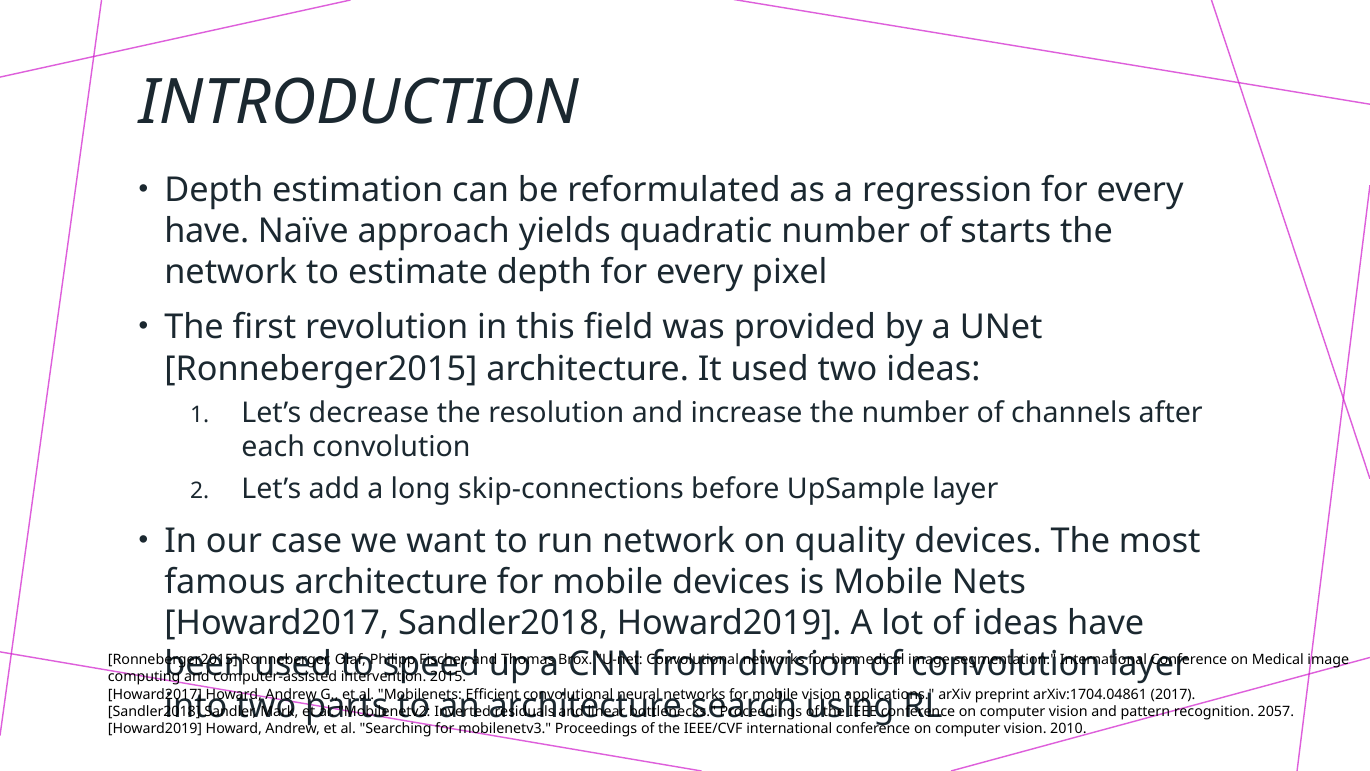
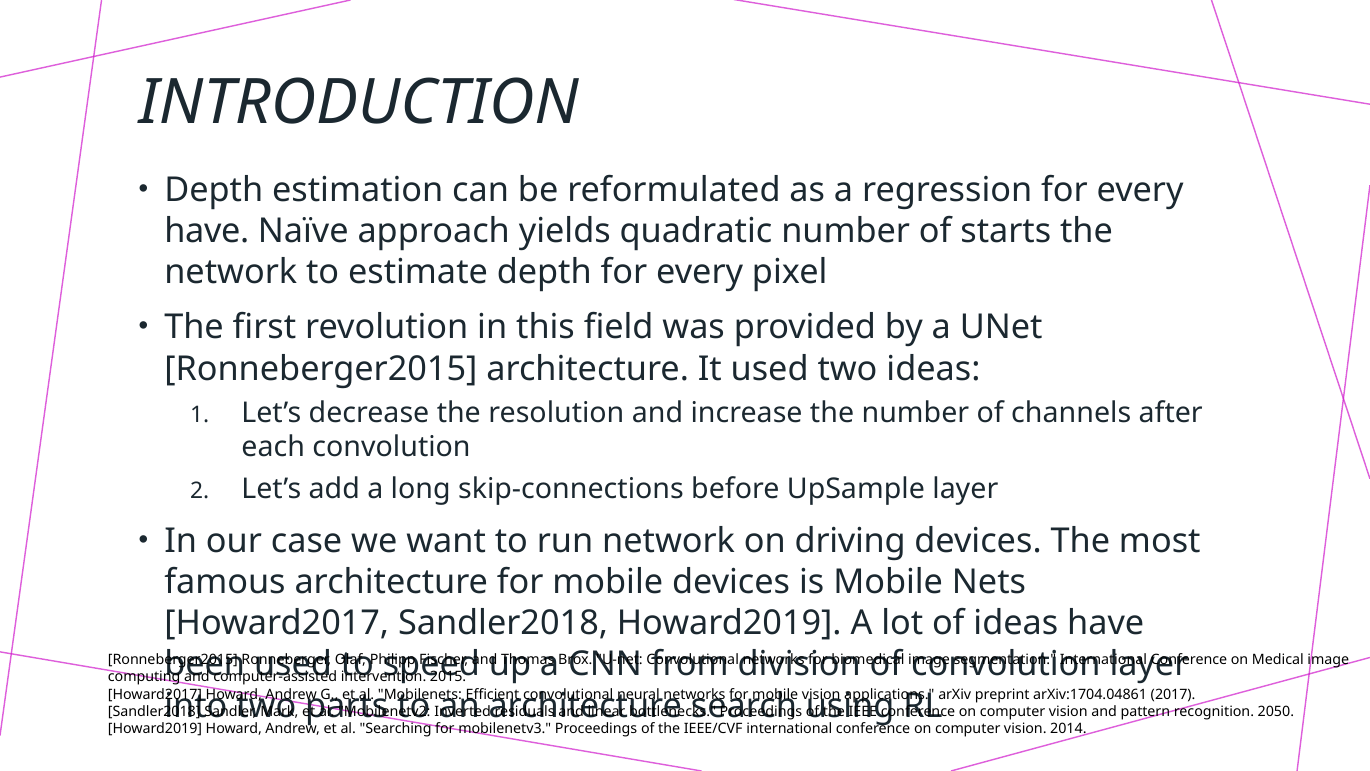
quality: quality -> driving (850, 541)
2057: 2057 -> 2050 (1276, 711)
2010: 2010 -> 2014 (1068, 728)
